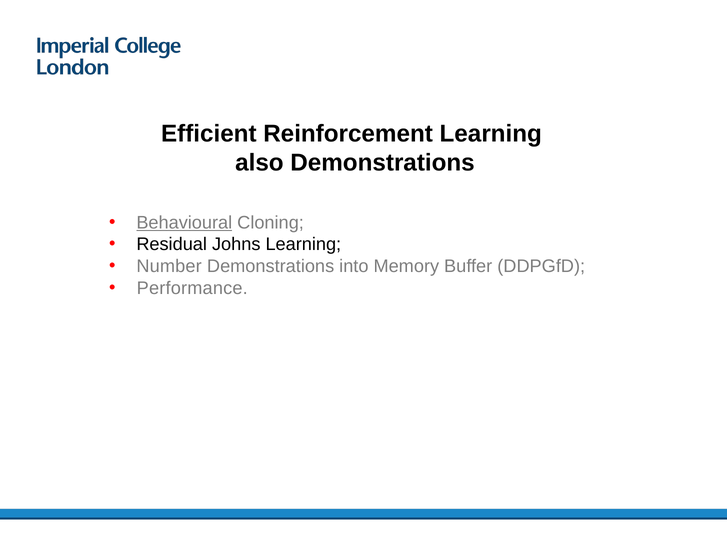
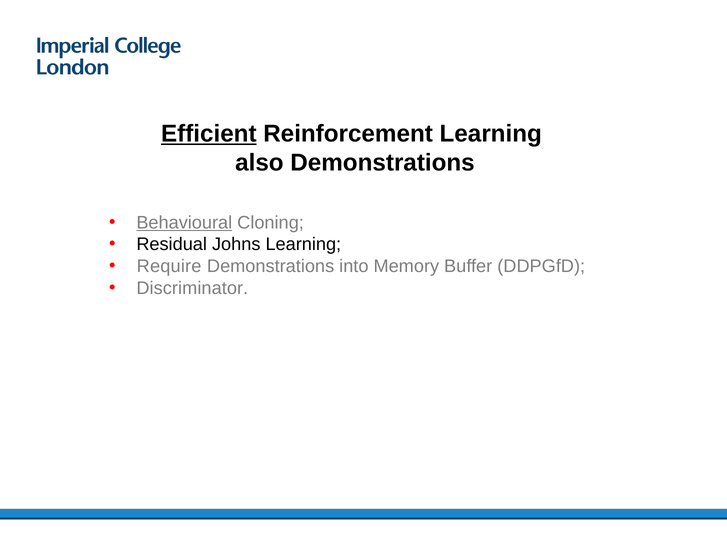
Efficient underline: none -> present (209, 133)
Number: Number -> Require (169, 266)
Performance: Performance -> Discriminator (192, 288)
